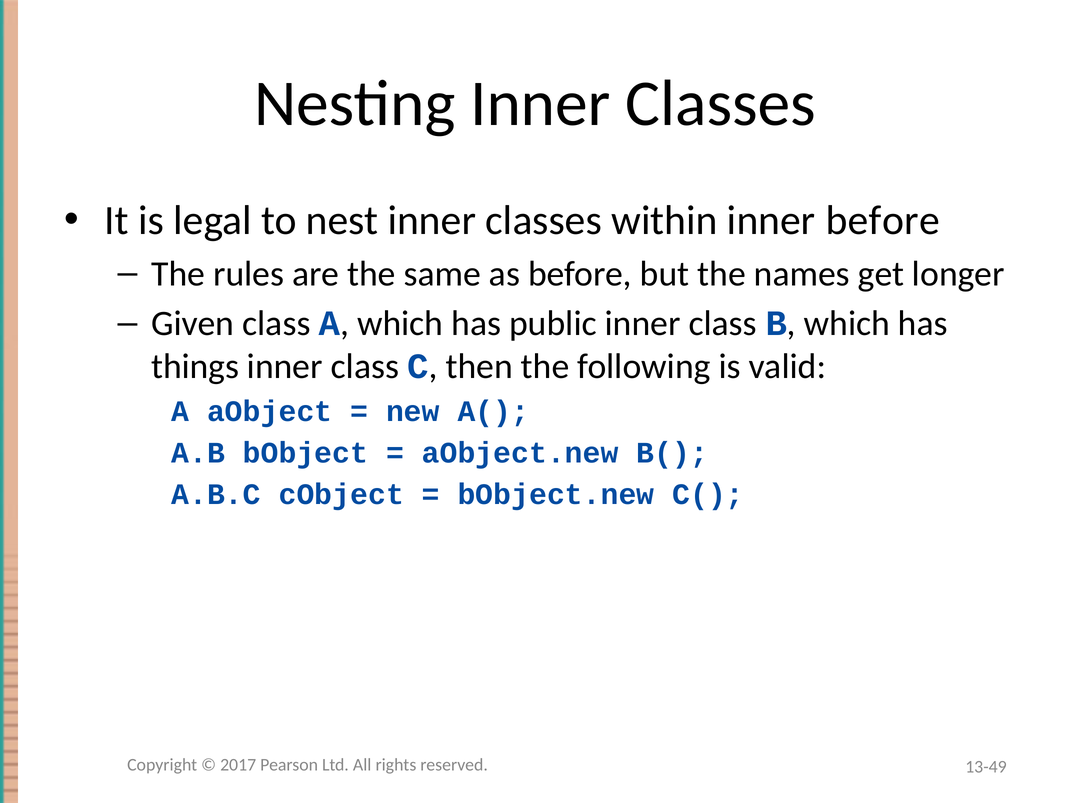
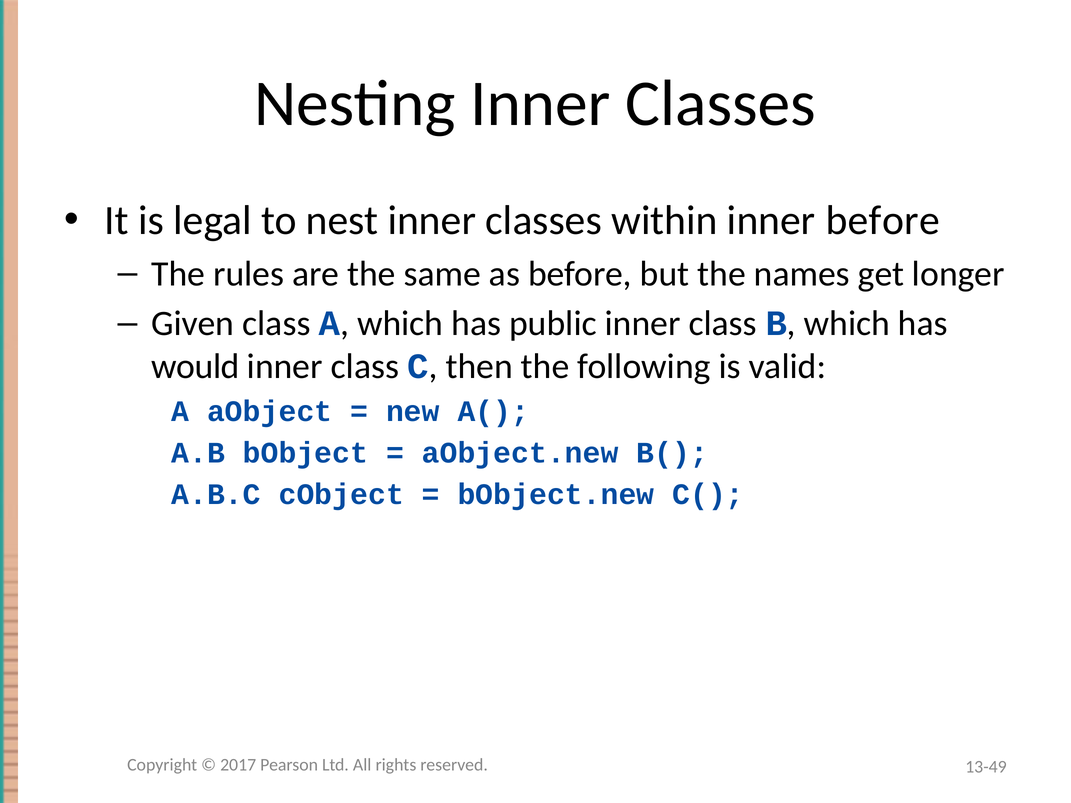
things: things -> would (195, 367)
